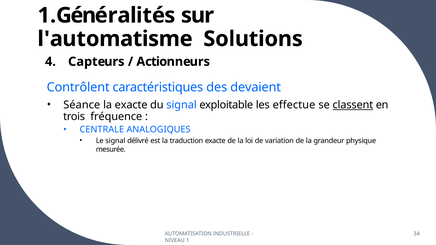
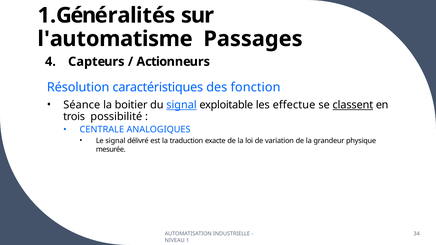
Solutions: Solutions -> Passages (253, 39)
Contrôlent: Contrôlent -> Résolution (78, 87)
devaient: devaient -> fonction (256, 87)
la exacte: exacte -> boitier (131, 105)
signal underline: none -> present (181, 105)
fréquence: fréquence -> possibilité (116, 117)
